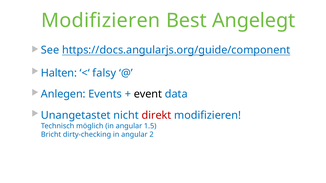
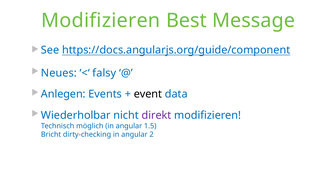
Angelegt: Angelegt -> Message (254, 21)
Halten: Halten -> Neues (59, 73)
Unangetastet: Unangetastet -> Wiederholbar (76, 116)
direkt colour: red -> purple (156, 116)
